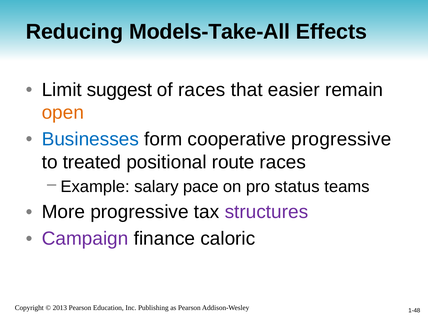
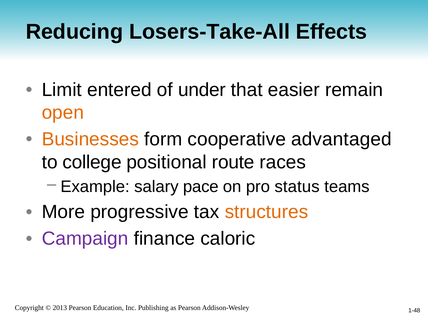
Models-Take-All: Models-Take-All -> Losers-Take-All (209, 32)
suggest: suggest -> entered (119, 90)
of races: races -> under (202, 90)
Businesses colour: blue -> orange (90, 139)
cooperative progressive: progressive -> advantaged (341, 139)
treated: treated -> college (92, 162)
structures colour: purple -> orange (266, 212)
